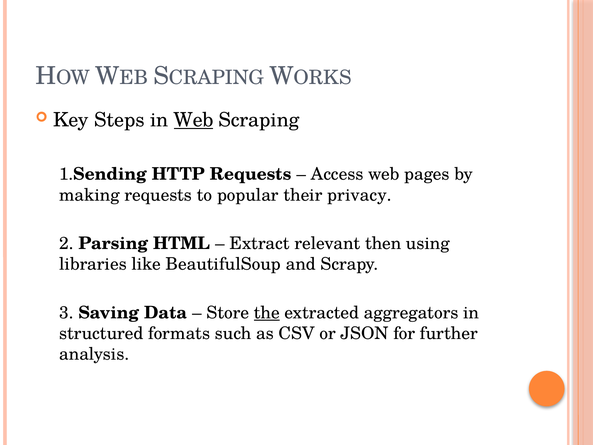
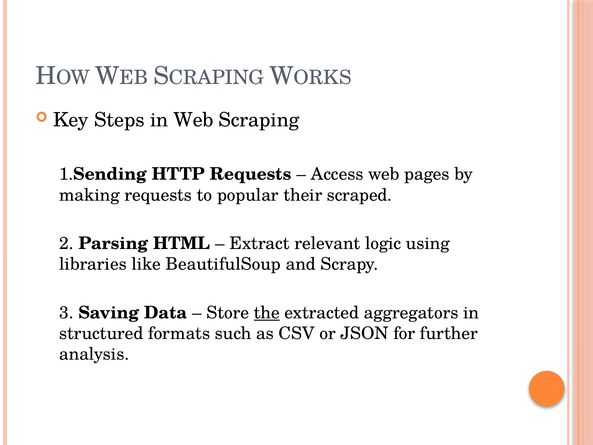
Web underline: present -> none (194, 120)
privacy: privacy -> scraped (360, 195)
then: then -> logic (383, 243)
